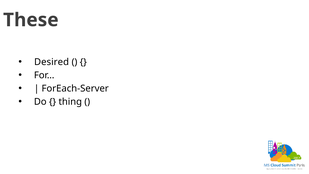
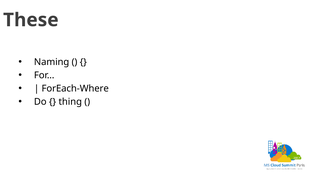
Desired: Desired -> Naming (52, 62)
ForEach-Server: ForEach-Server -> ForEach-Where (75, 88)
